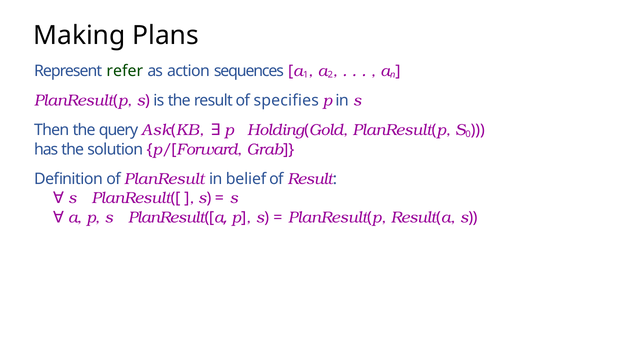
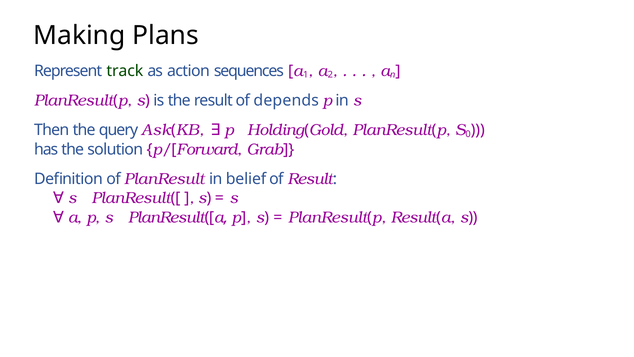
refer: refer -> track (125, 71)
specifies: specifies -> depends (286, 101)
